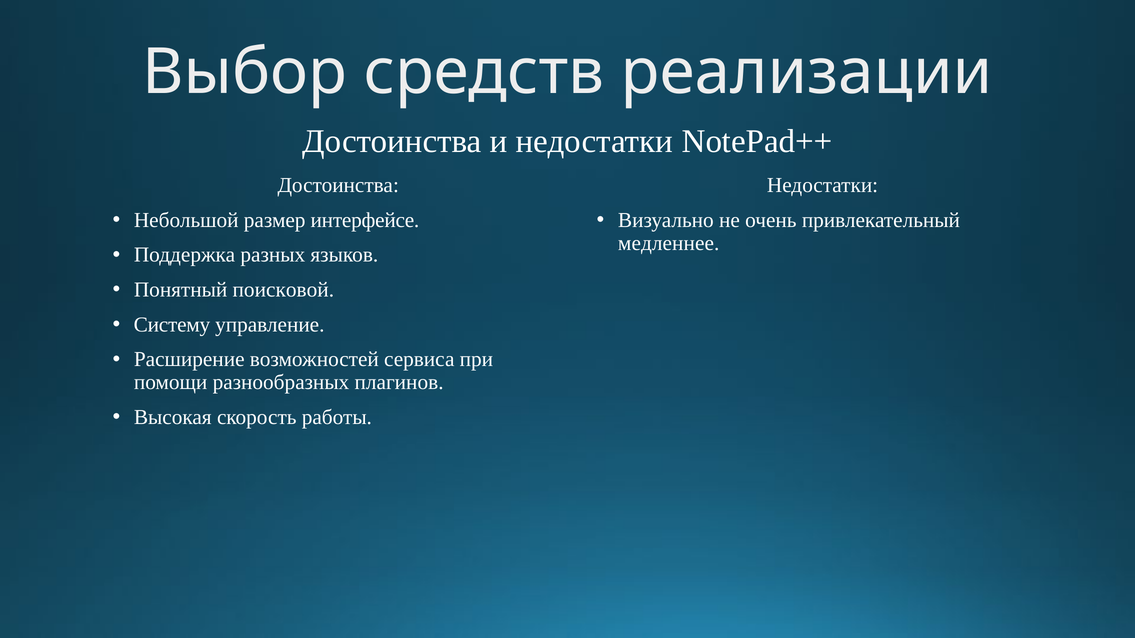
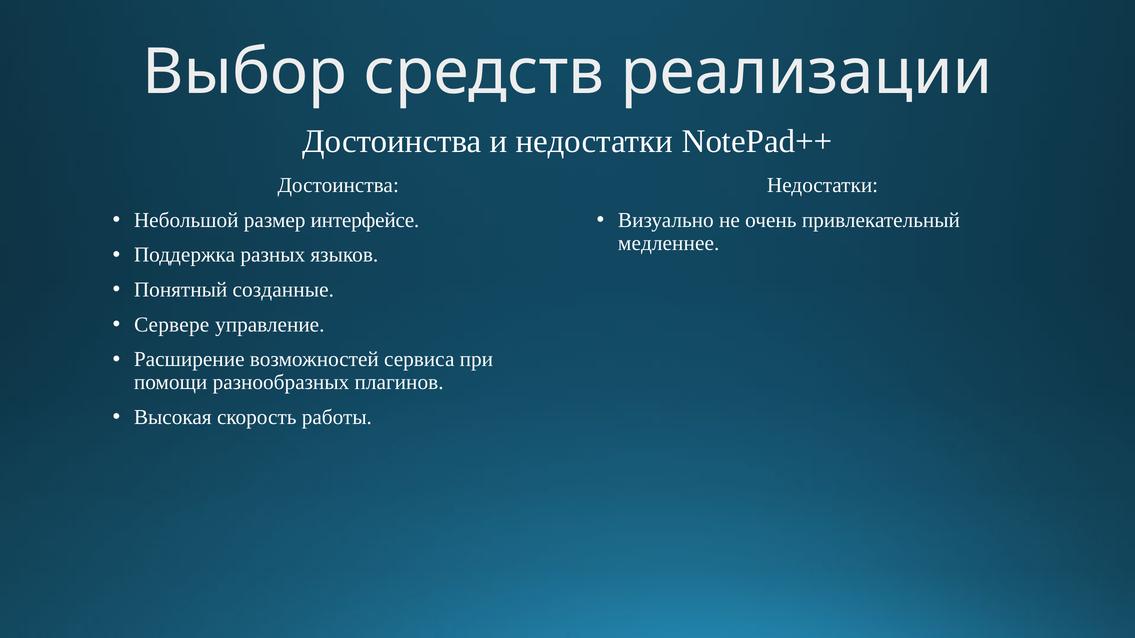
поисковой: поисковой -> созданные (283, 290)
Систему: Систему -> Сервере (172, 325)
